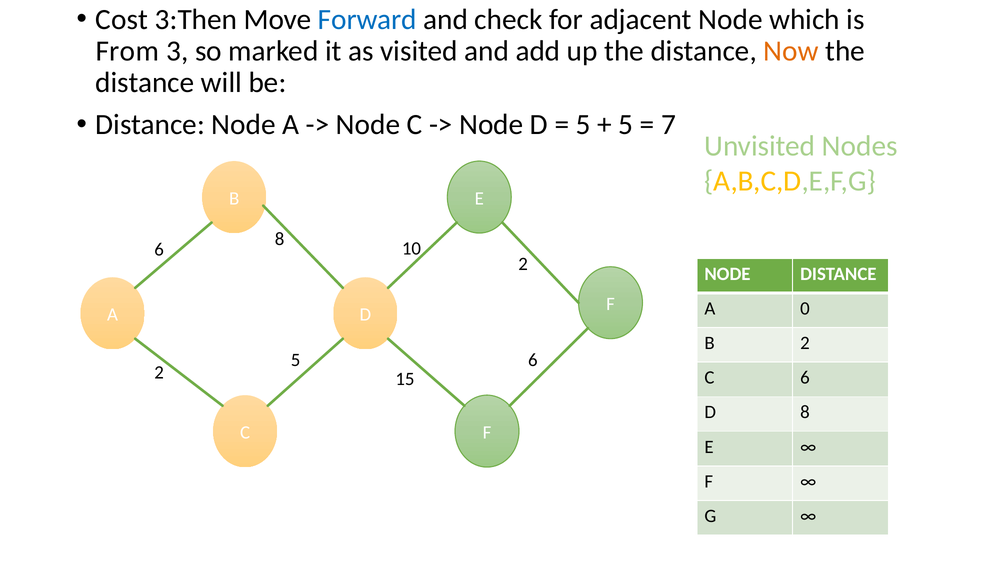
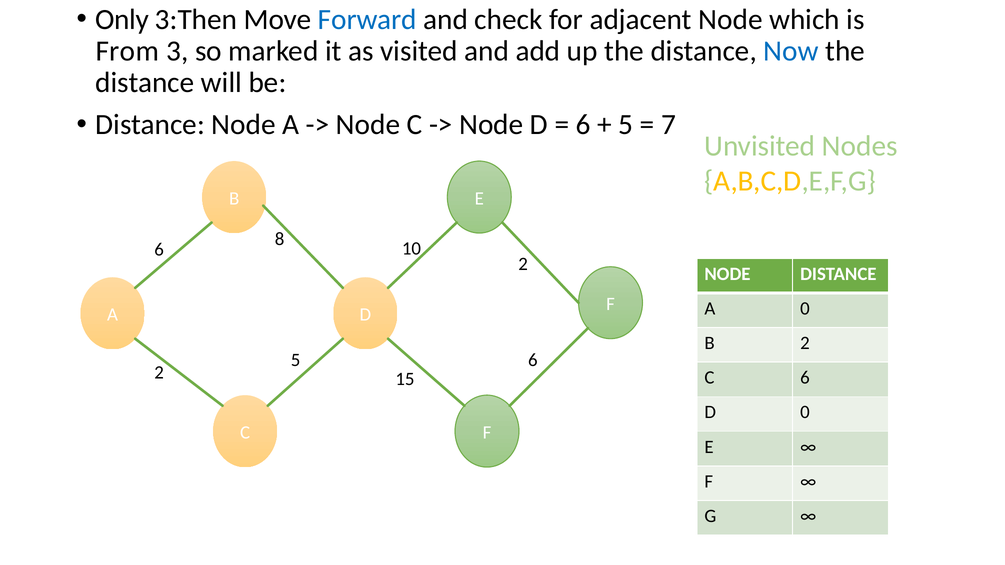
Cost: Cost -> Only (122, 19)
Now colour: orange -> blue (791, 51)
5: 5 -> 6 (583, 125)
D 8: 8 -> 0 (805, 412)
